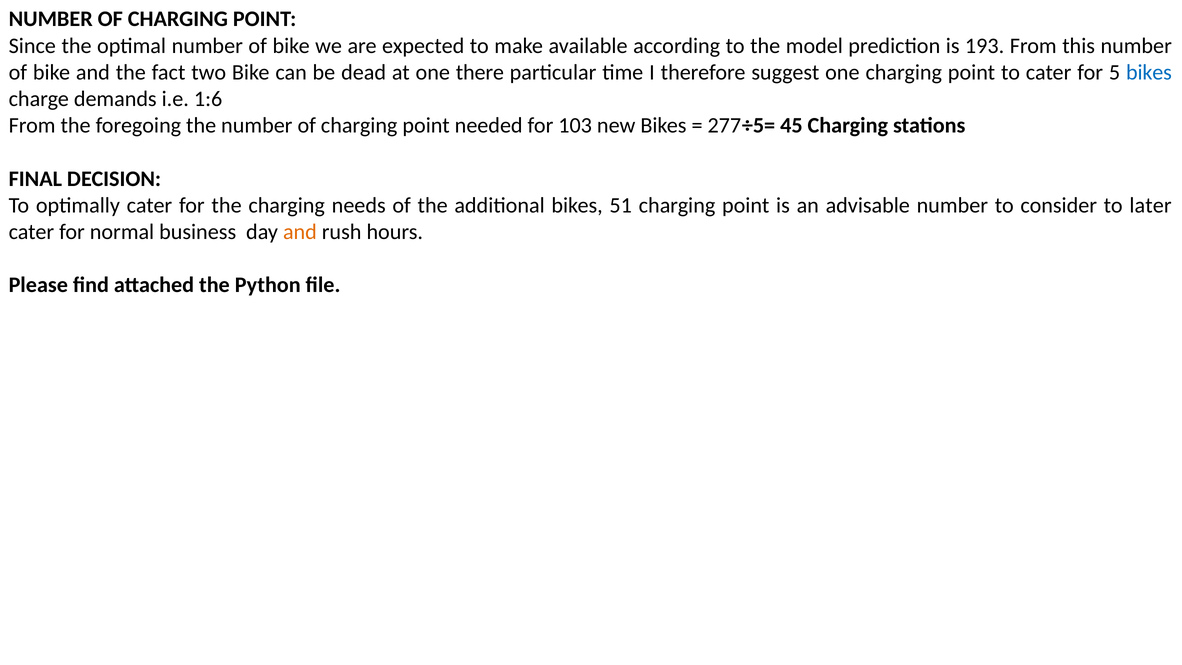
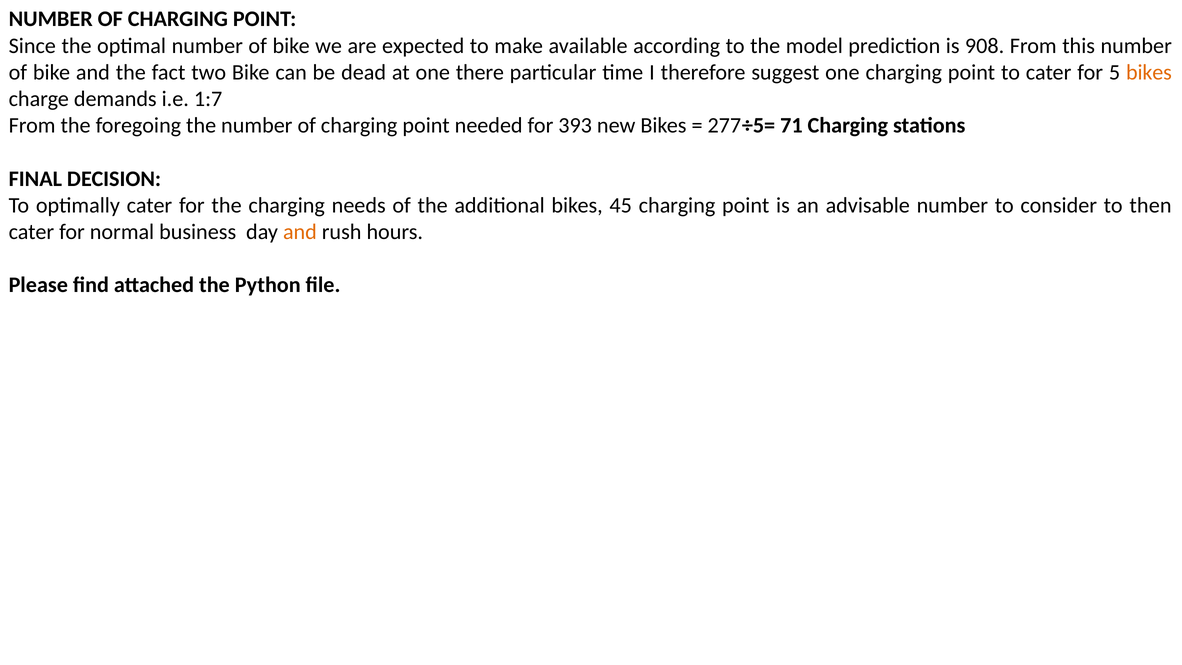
193: 193 -> 908 (985, 46)
bikes colour: blue -> orange (1149, 72)
1:6: 1:6 -> 1:7 (208, 99)
103: 103 -> 393 (575, 126)
45: 45 -> 71 (791, 126)
51: 51 -> 45 (621, 205)
later: later -> then (1151, 205)
